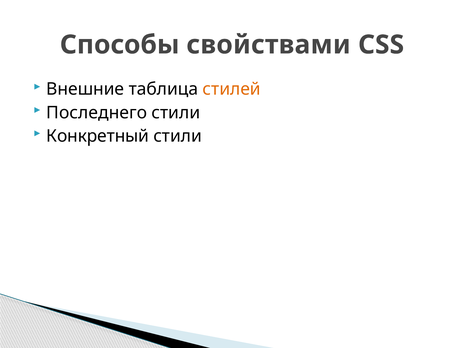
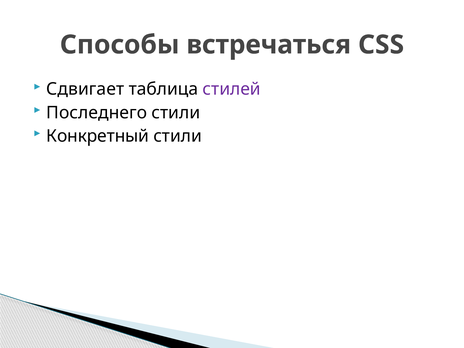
свойствами: свойствами -> встречаться (269, 45)
Внешние: Внешние -> Сдвигает (85, 89)
стилей colour: orange -> purple (232, 89)
